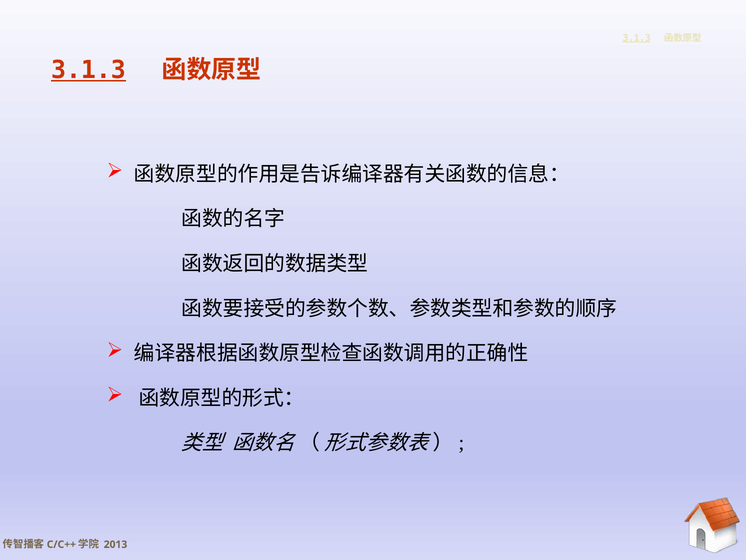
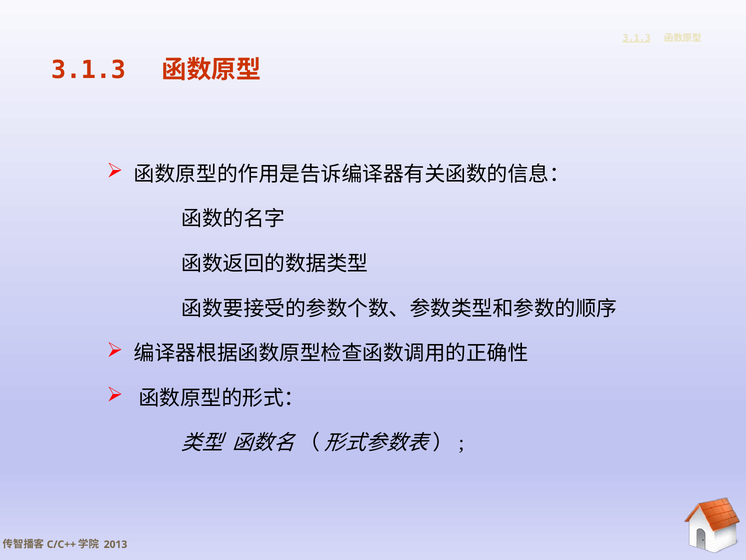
3.1.3 underline: present -> none (88, 70)
